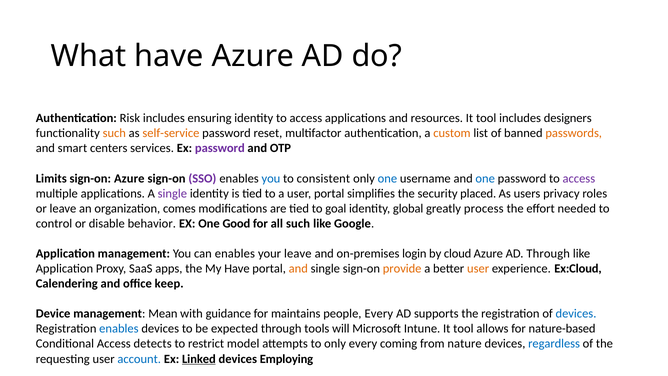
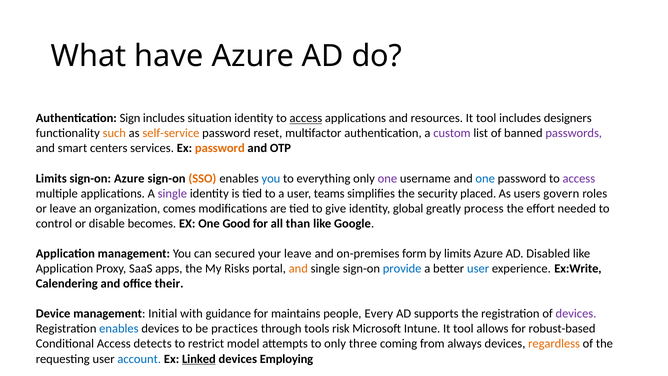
Risk: Risk -> Sign (130, 118)
ensuring: ensuring -> situation (210, 118)
access underline: none -> present (306, 118)
custom colour: orange -> purple (452, 133)
passwords colour: orange -> purple (574, 133)
password colour: purple -> orange (220, 148)
SSO colour: purple -> orange (202, 178)
consistent: consistent -> everything (323, 178)
one colour: blue -> purple (387, 178)
user portal: portal -> teams (329, 193)
privacy: privacy -> govern (561, 193)
goal: goal -> give (336, 208)
behavior: behavior -> becomes (152, 223)
all such: such -> than (298, 223)
can enables: enables -> secured (235, 253)
login: login -> form (414, 253)
by cloud: cloud -> limits (458, 253)
AD Through: Through -> Disabled (548, 253)
My Have: Have -> Risks (237, 268)
provide colour: orange -> blue (402, 268)
user colour: orange -> blue (478, 268)
Ex:Cloud: Ex:Cloud -> Ex:Write (578, 268)
keep: keep -> their (169, 284)
Mean: Mean -> Initial (163, 314)
devices colour: blue -> purple (576, 314)
expected: expected -> practices (235, 329)
will: will -> risk (341, 329)
nature-based: nature-based -> robust-based (562, 329)
only every: every -> three (363, 344)
nature: nature -> always (465, 344)
regardless colour: blue -> orange (554, 344)
